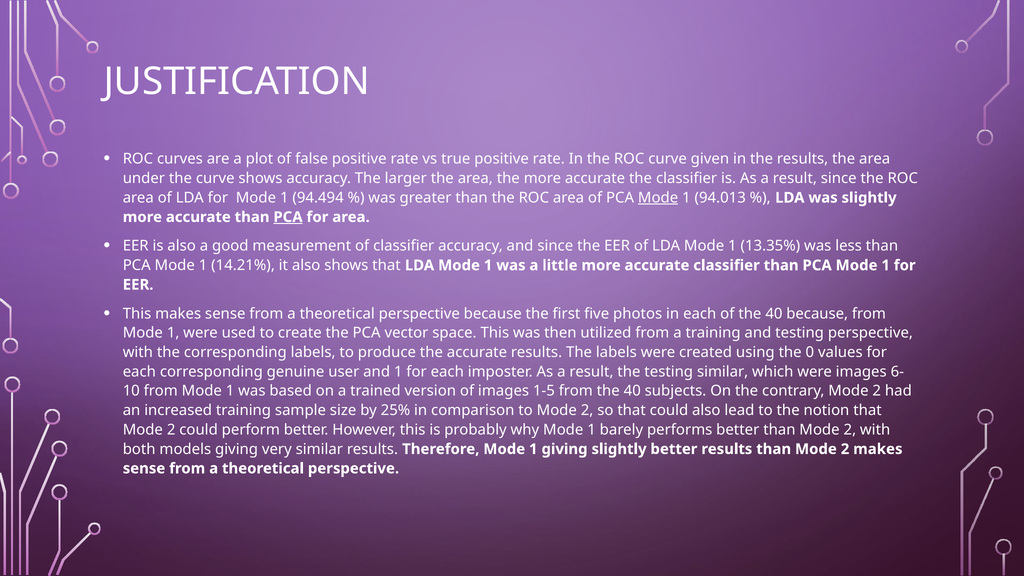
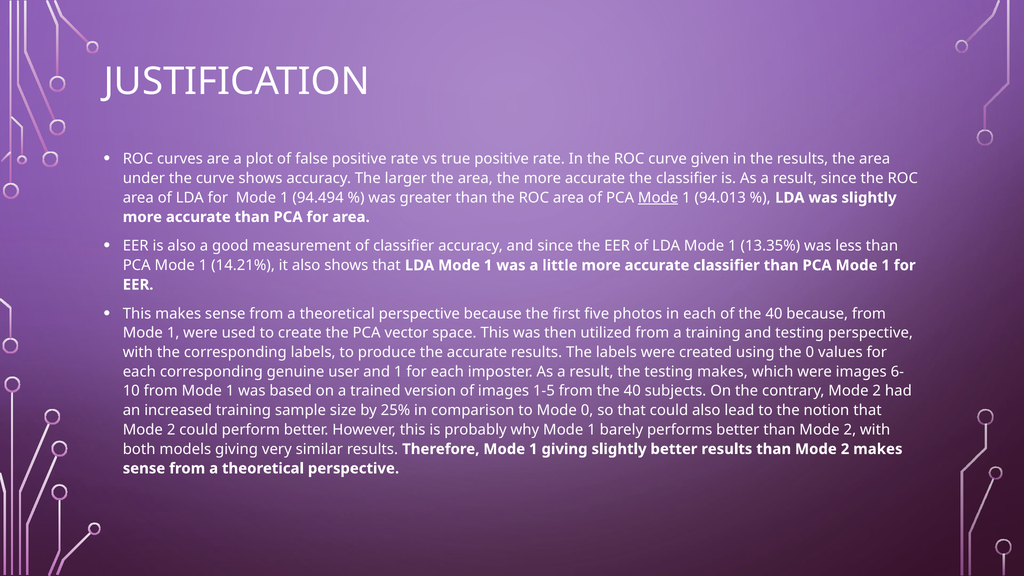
PCA underline: present -> none (288, 217)
testing similar: similar -> makes (723, 372)
to Mode 2: 2 -> 0 (587, 410)
